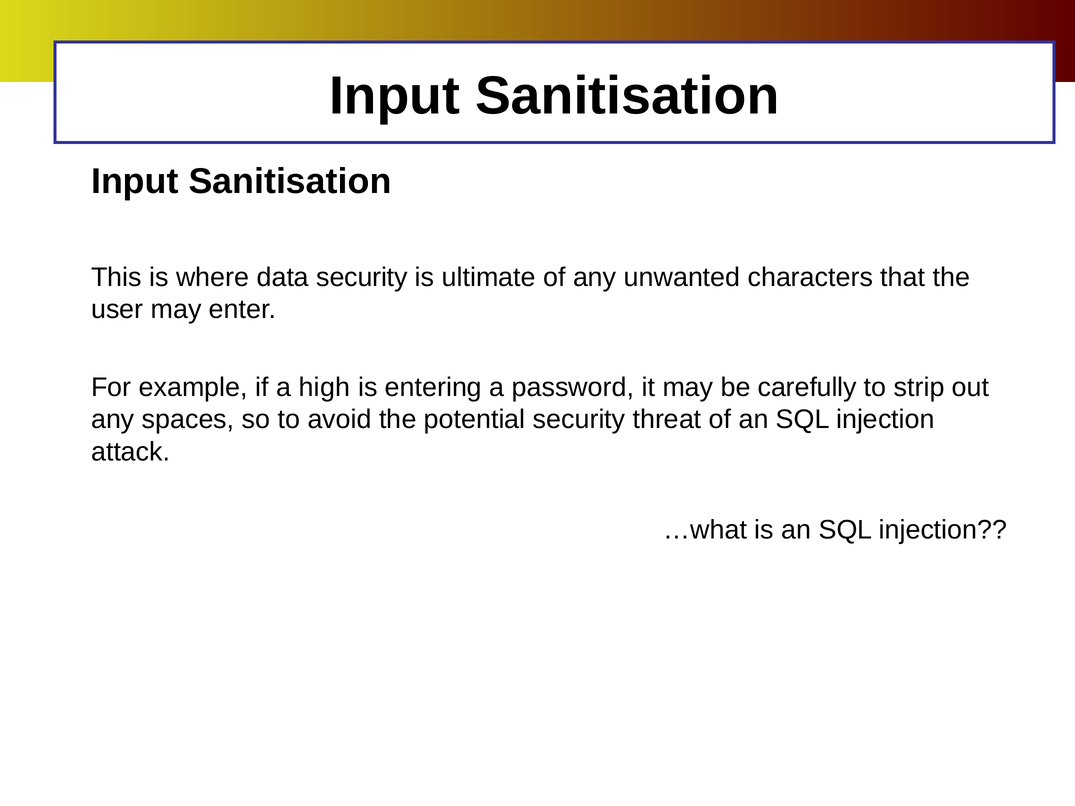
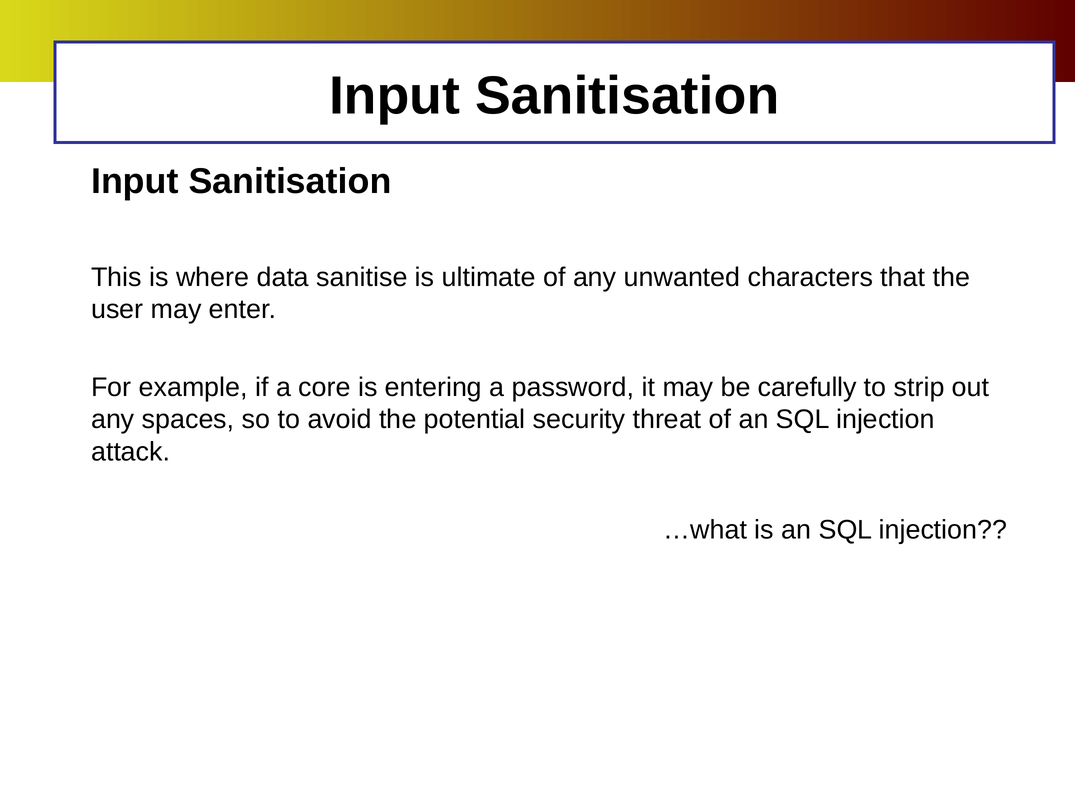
data security: security -> sanitise (362, 277)
high: high -> core (325, 387)
